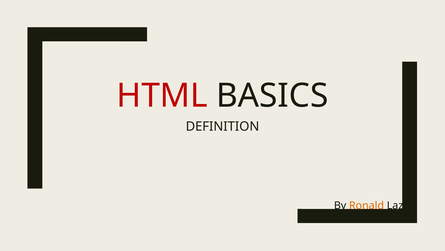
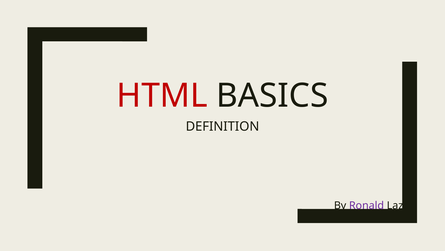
Ronald colour: orange -> purple (367, 205)
